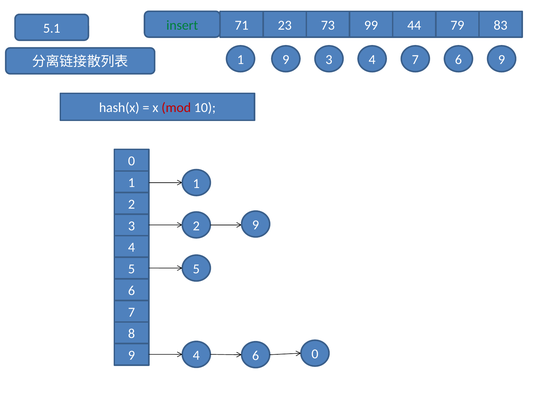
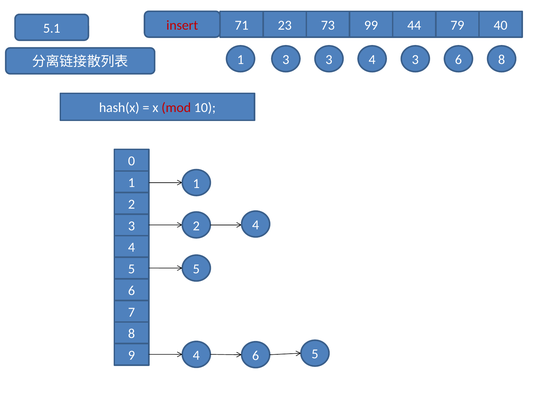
insert colour: green -> red (182, 25)
83: 83 -> 40 (501, 25)
1 9: 9 -> 3 (286, 60)
4 7: 7 -> 3 (415, 60)
6 9: 9 -> 8 (502, 60)
2 9: 9 -> 4 (256, 225)
6 0: 0 -> 5 (315, 354)
